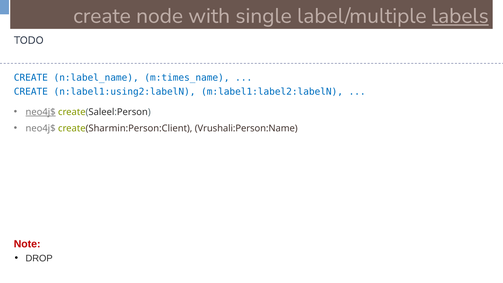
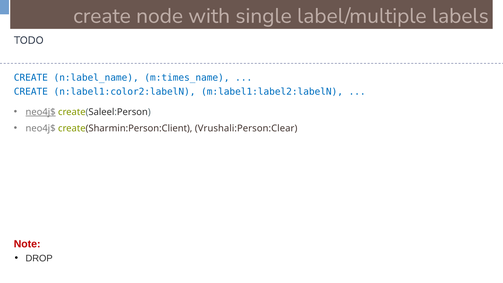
labels underline: present -> none (460, 16)
n:label1:using2:labelN: n:label1:using2:labelN -> n:label1:color2:labelN (125, 92)
Vrushali:Person:Name: Vrushali:Person:Name -> Vrushali:Person:Clear (246, 128)
